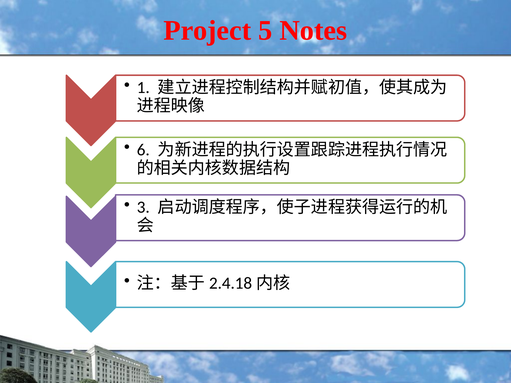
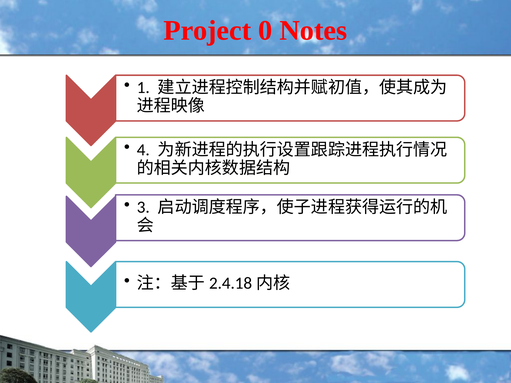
5: 5 -> 0 (265, 31)
6: 6 -> 4 (143, 150)
